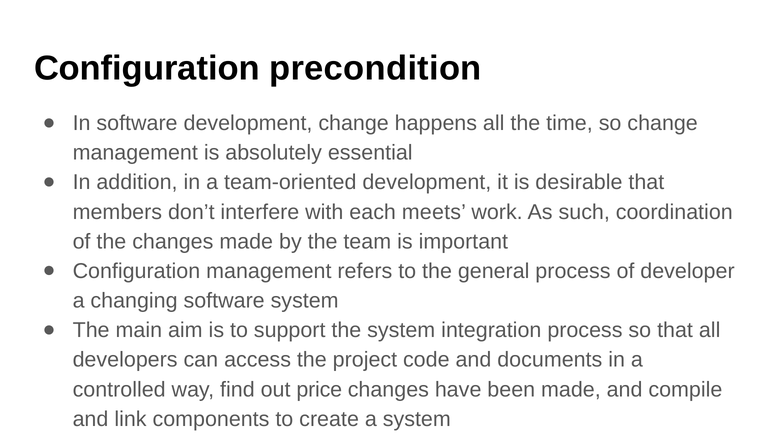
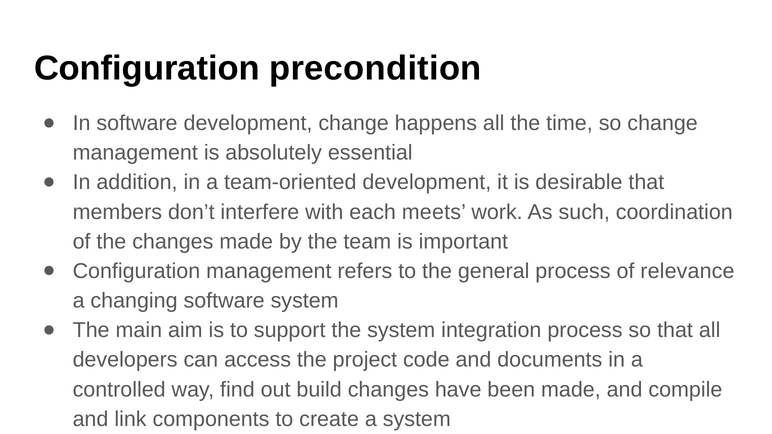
developer: developer -> relevance (687, 271)
price: price -> build (319, 390)
